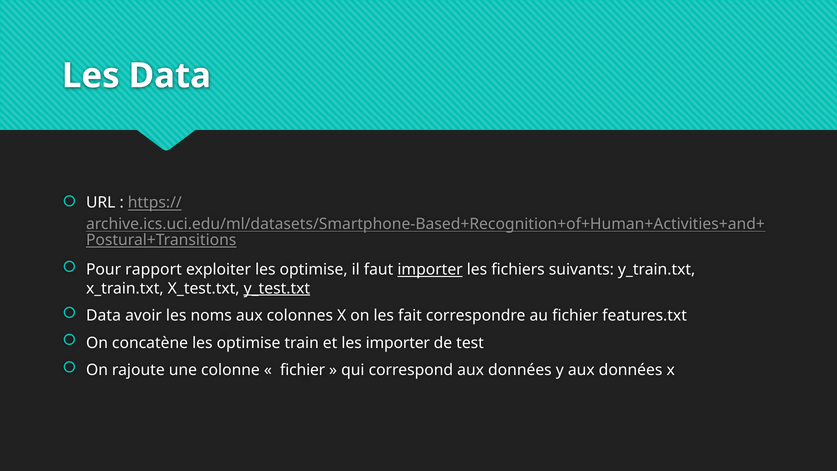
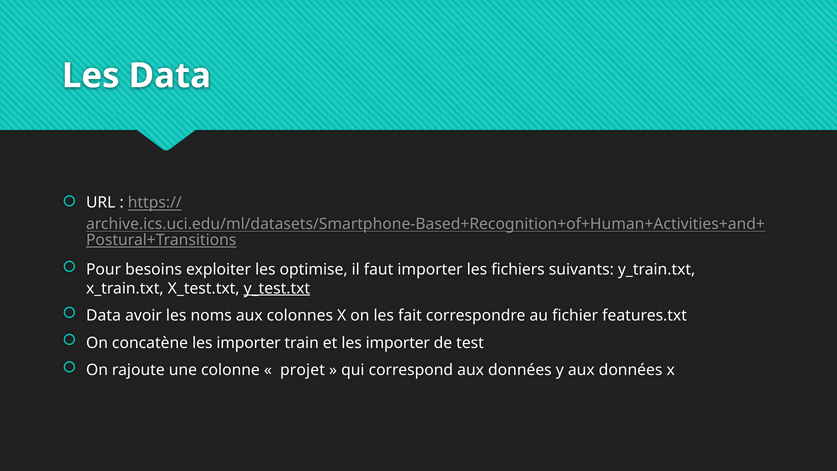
rapport: rapport -> besoins (154, 269)
importer underline: present -> none (430, 269)
concatène les optimise: optimise -> importer (249, 343)
fichier: fichier -> projet (303, 370)
